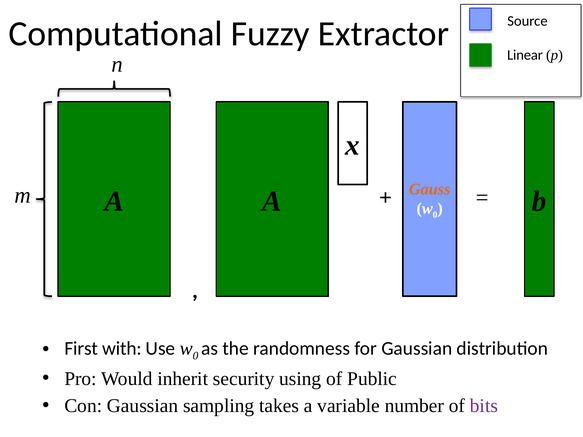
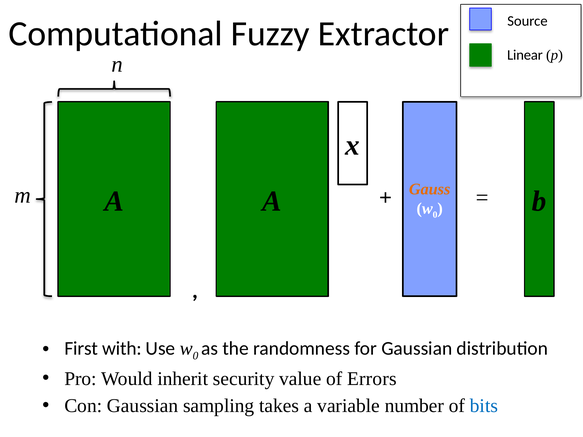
using: using -> value (300, 379)
Public: Public -> Errors (372, 379)
bits colour: purple -> blue (484, 406)
